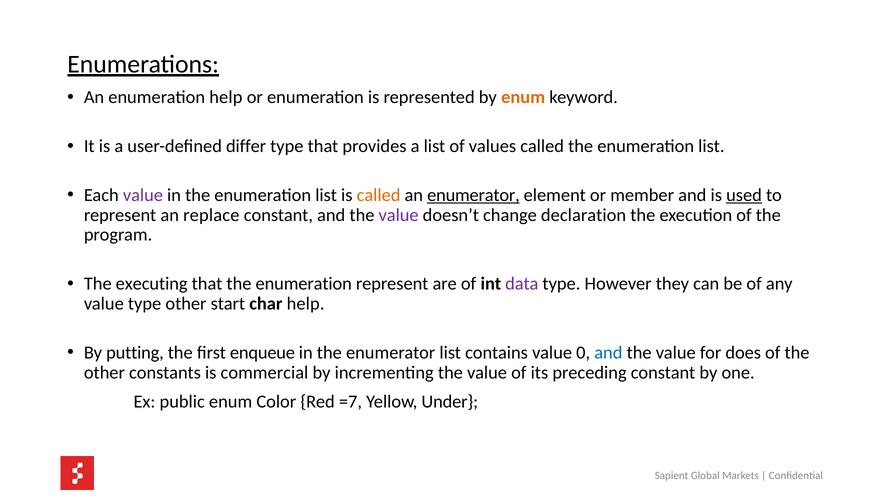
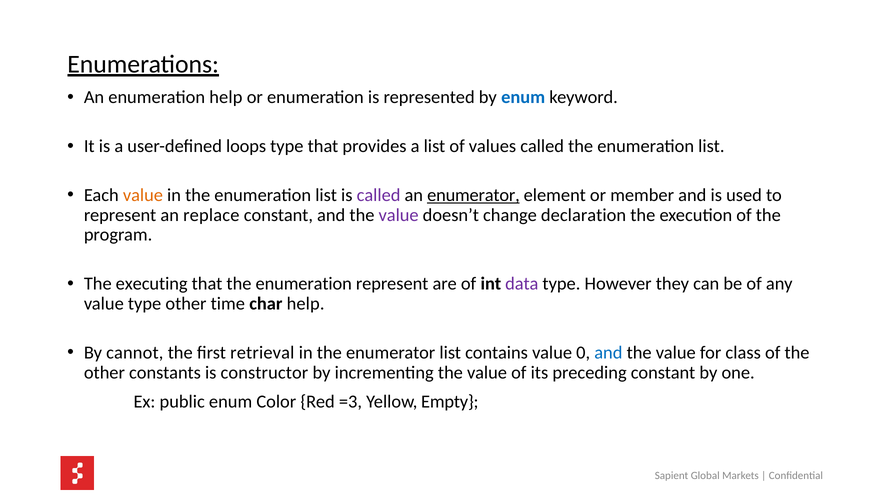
enum colour: orange -> blue (523, 97)
differ: differ -> loops (246, 146)
value colour: purple -> orange (143, 195)
called colour: orange -> purple (379, 195)
used underline: present -> none (744, 195)
start: start -> time (228, 304)
putting: putting -> cannot (135, 353)
enqueue: enqueue -> retrieval (262, 353)
does: does -> class (743, 353)
commercial: commercial -> constructor (264, 373)
=7: =7 -> =3 (350, 402)
Under: Under -> Empty (450, 402)
